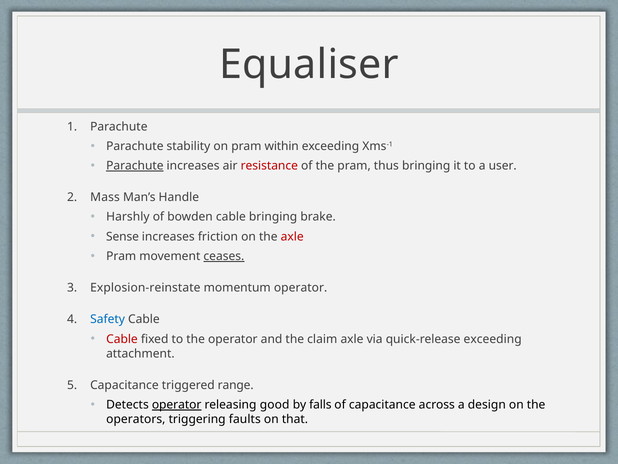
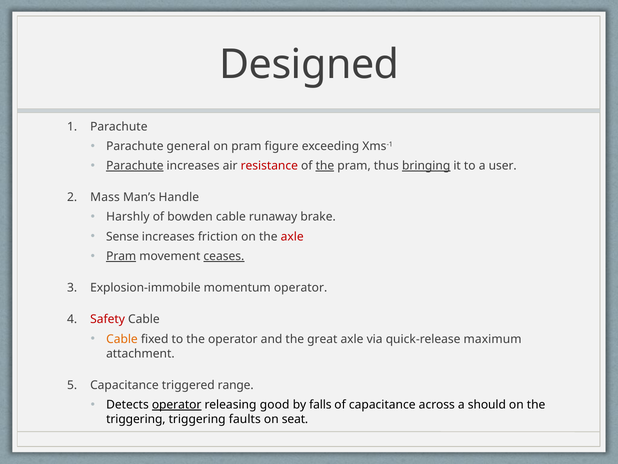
Equaliser: Equaliser -> Designed (309, 65)
stability: stability -> general (188, 146)
within: within -> figure (282, 146)
the underline: none -> present (325, 166)
bringing underline: none -> present (426, 166)
cable bringing: bringing -> runaway (273, 217)
Pram underline: none -> present (121, 256)
Explosion-reinstate: Explosion-reinstate -> Explosion-immobile (145, 288)
Safety colour: blue -> red (108, 319)
Cable colour: red -> orange (122, 339)
claim: claim -> great (322, 339)
quick-release exceeding: exceeding -> maximum (493, 339)
design: design -> should (487, 404)
operators: operators -> triggering (136, 419)
that: that -> seat (295, 419)
